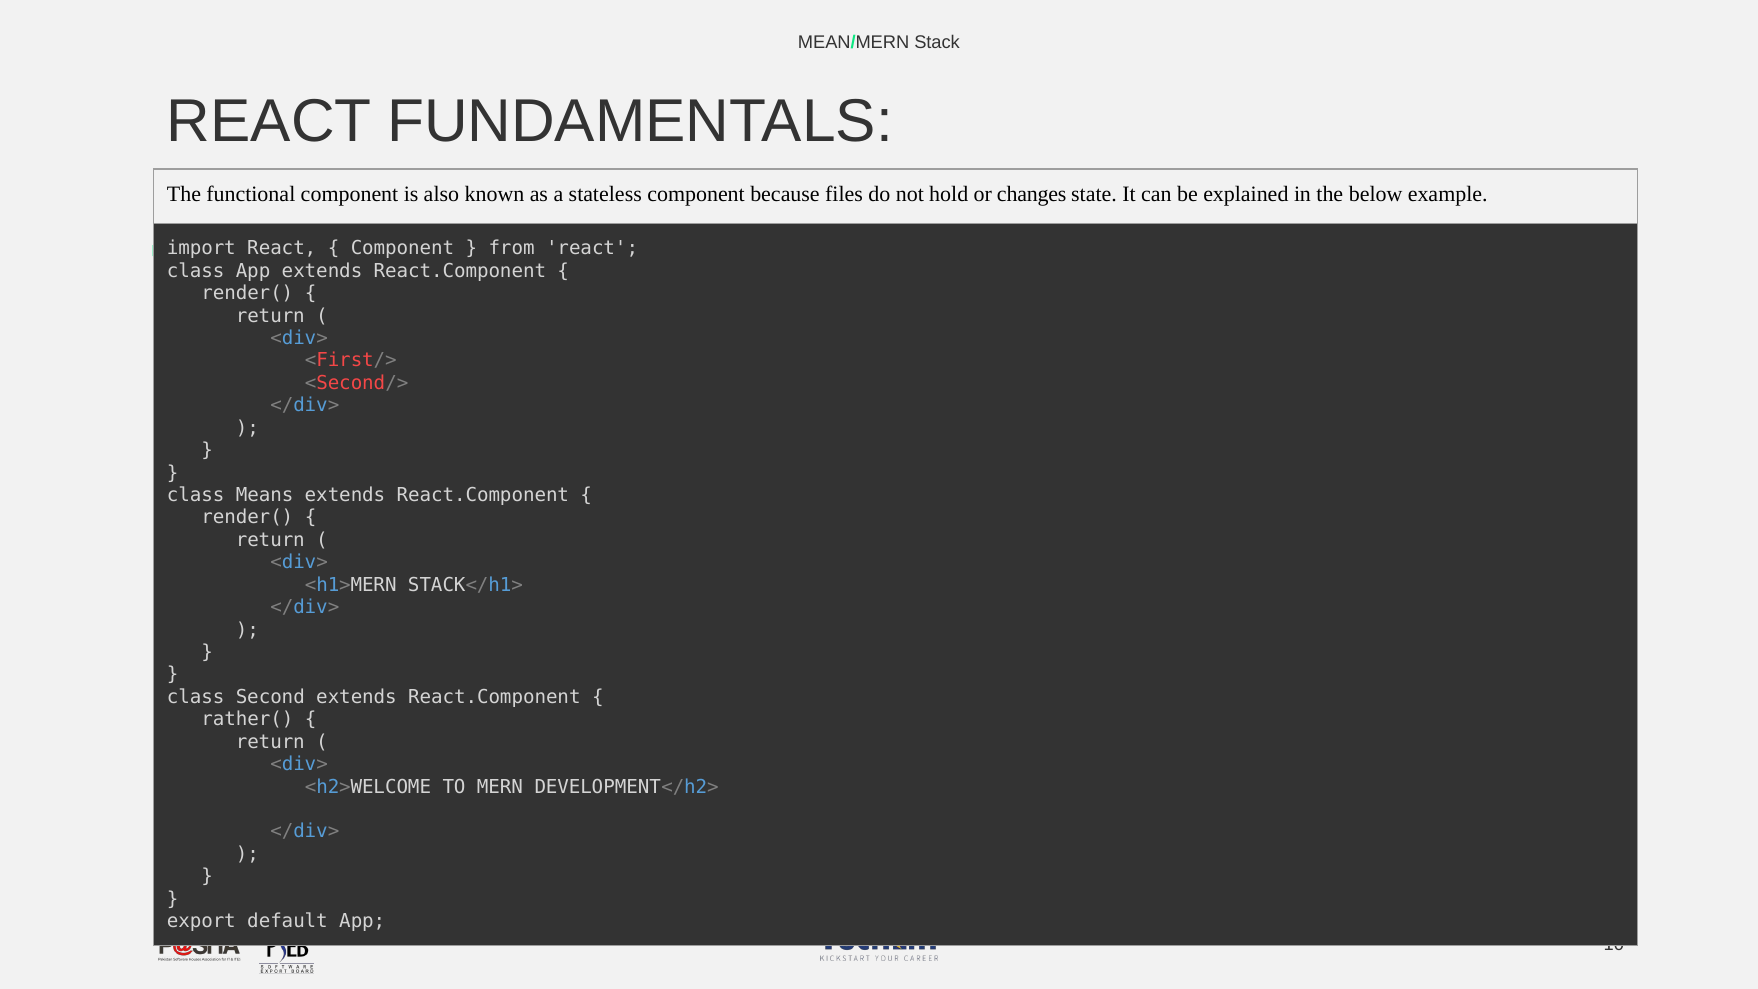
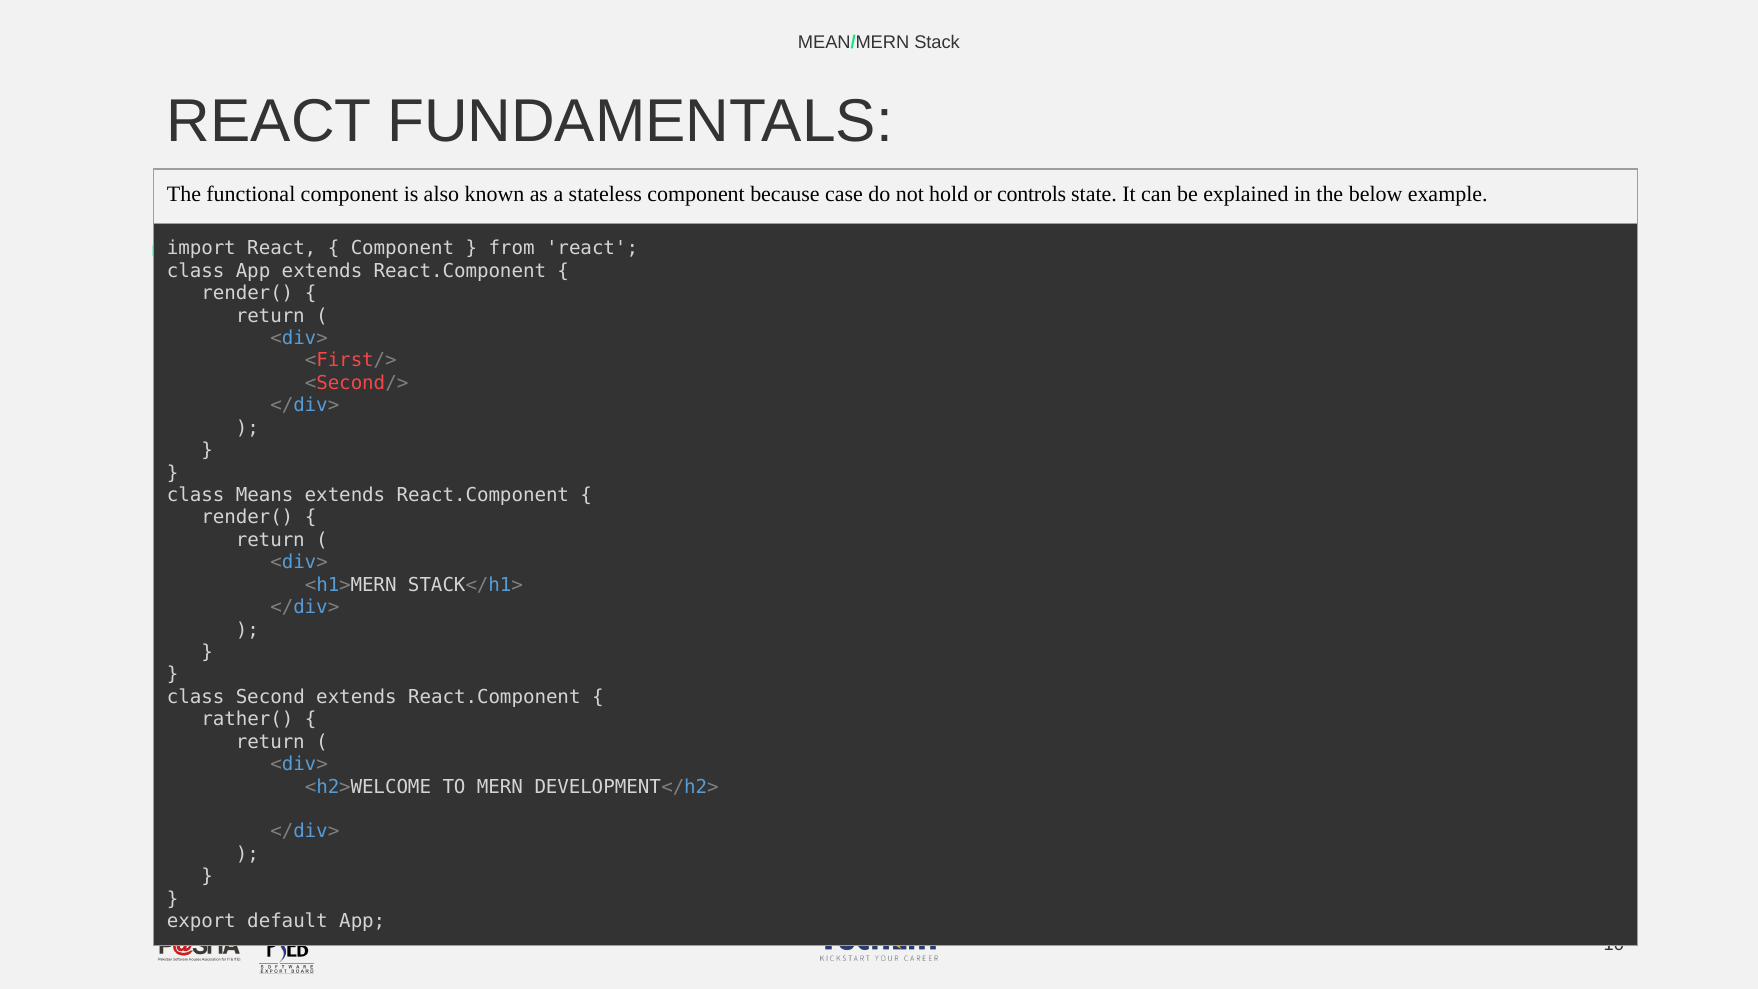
files: files -> case (844, 194)
changes: changes -> controls (1032, 194)
